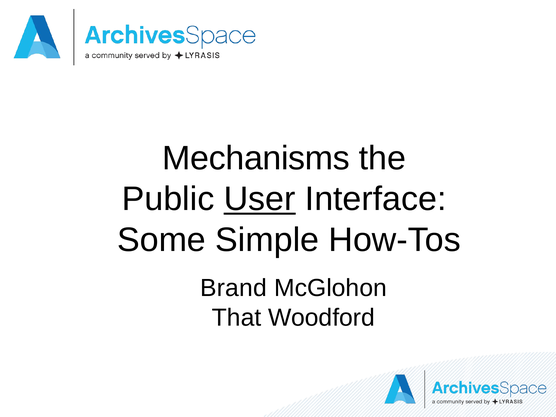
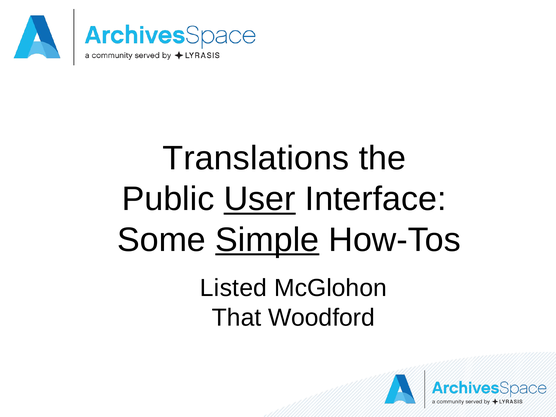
Mechanisms: Mechanisms -> Translations (256, 158)
Simple underline: none -> present (267, 240)
Brand: Brand -> Listed (234, 288)
